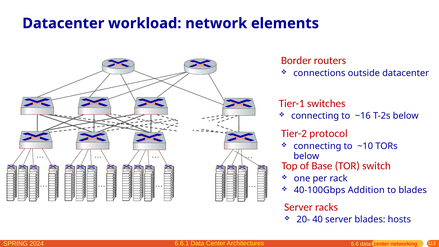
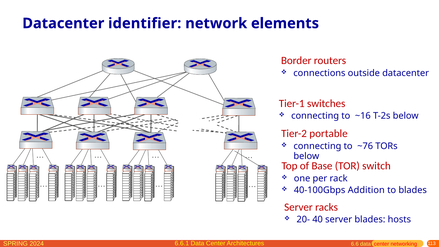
workload: workload -> identifier (145, 23)
protocol: protocol -> portable (329, 134)
~10: ~10 -> ~76 (365, 146)
